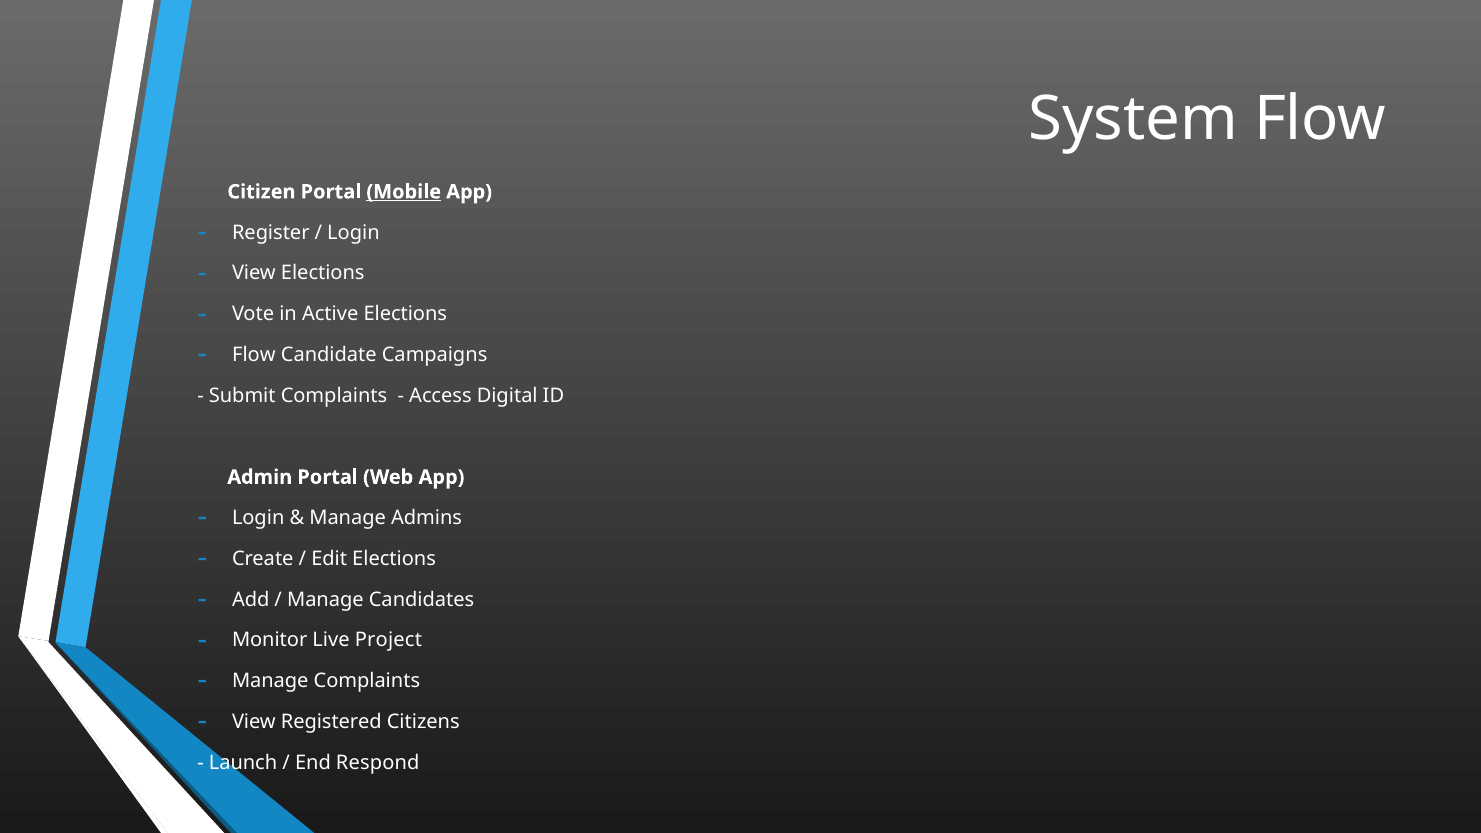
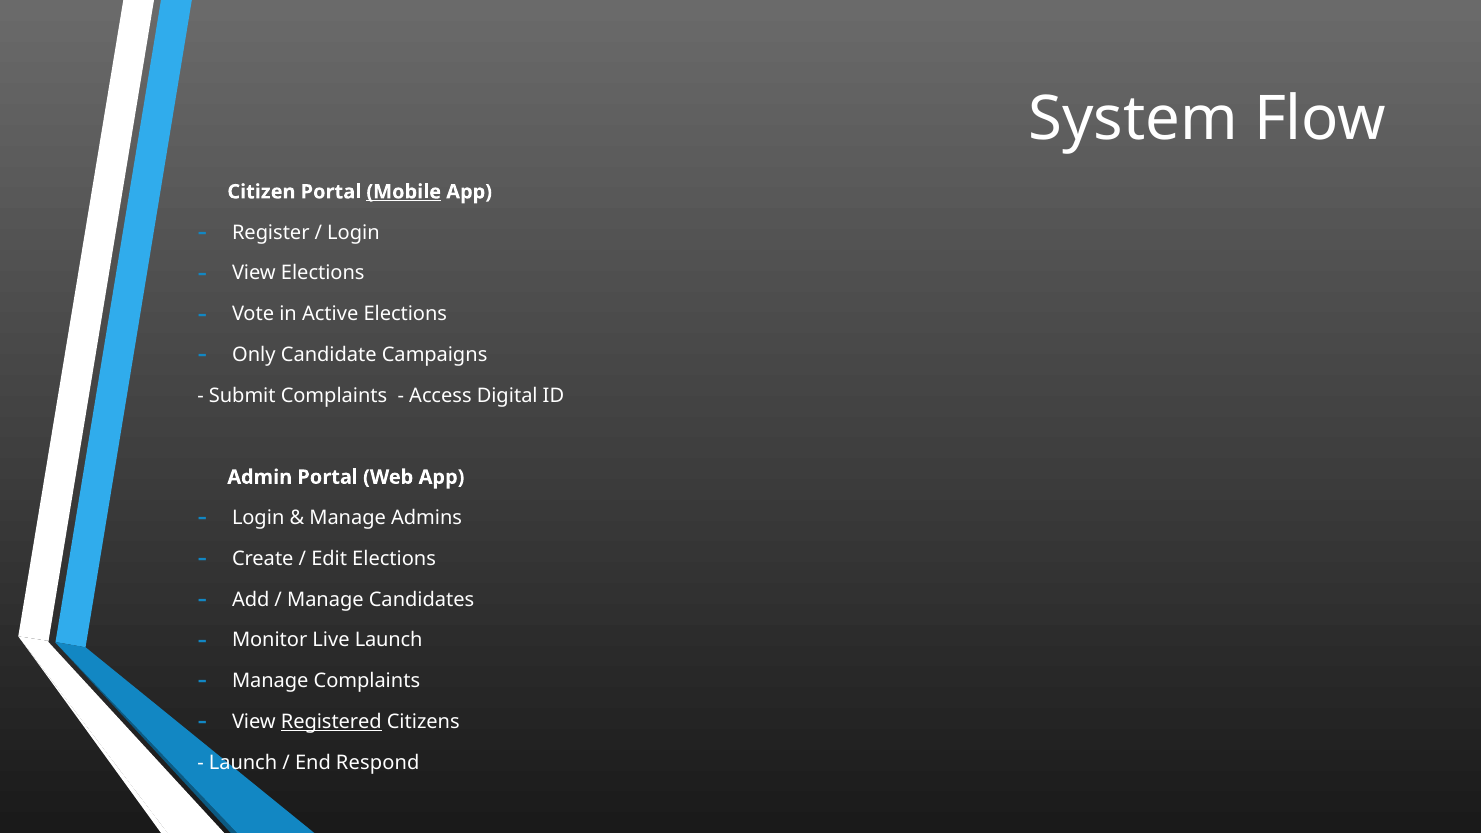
Flow: Flow -> Only (254, 355)
Live Project: Project -> Launch (389, 640)
Registered underline: none -> present (331, 722)
